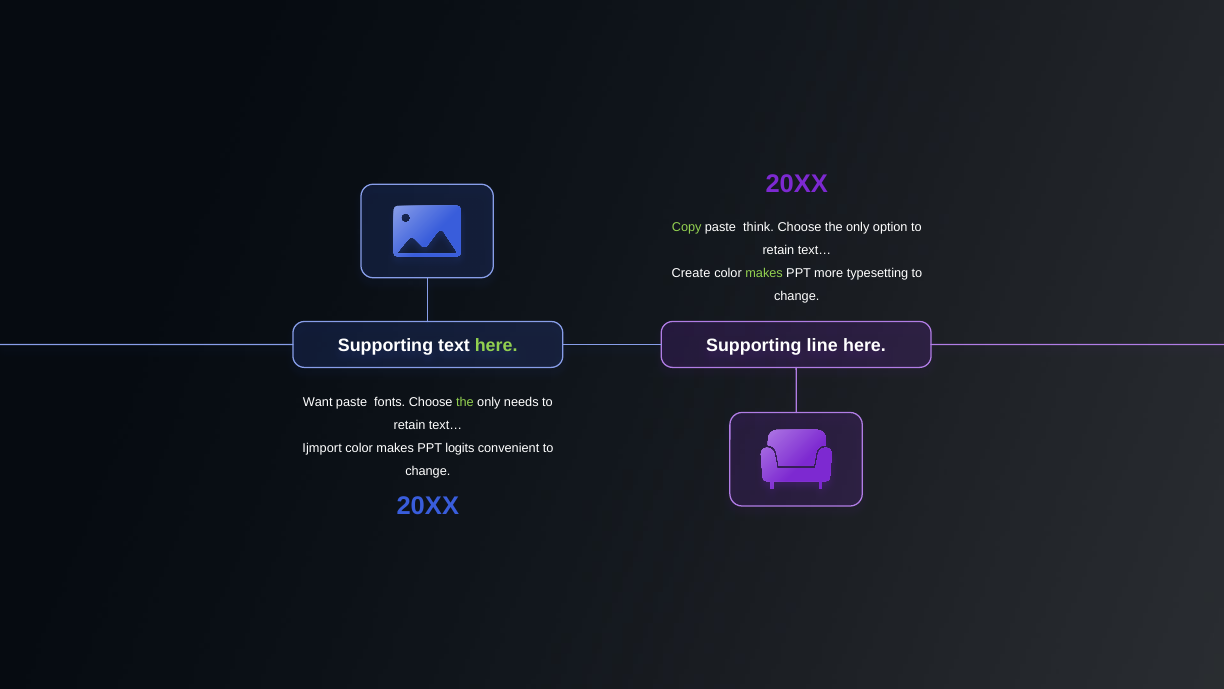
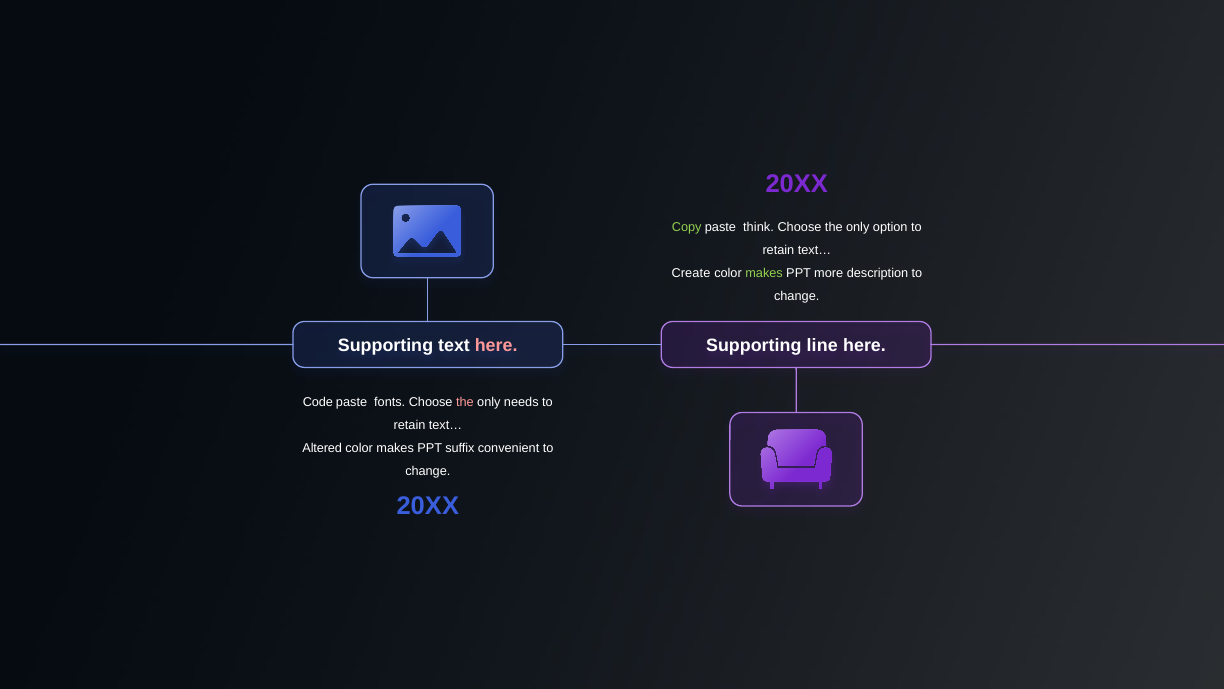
typesetting: typesetting -> description (878, 273)
here colour: light green -> pink (496, 345)
Want: Want -> Code (318, 402)
the colour: light green -> pink (465, 402)
Ijmport: Ijmport -> Altered (322, 448)
logits: logits -> suffix (460, 448)
